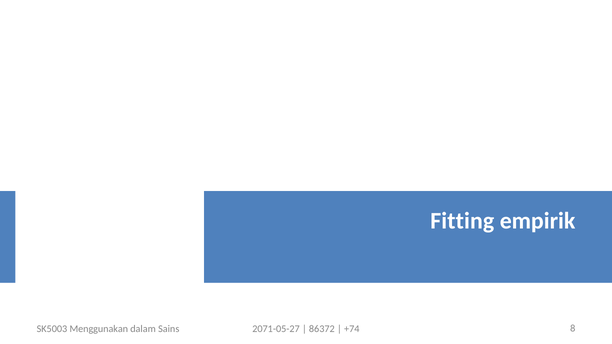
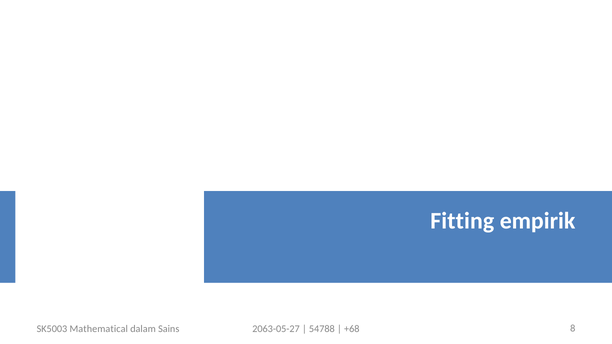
Menggunakan: Menggunakan -> Mathematical (99, 329)
2071-05-27: 2071-05-27 -> 2063-05-27 (276, 329)
86372: 86372 -> 54788 (322, 329)
+74: +74 -> +68 (352, 329)
